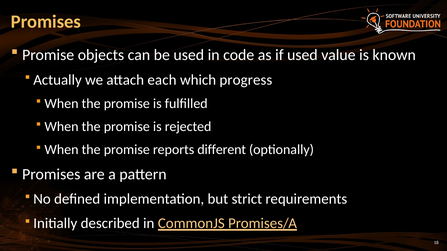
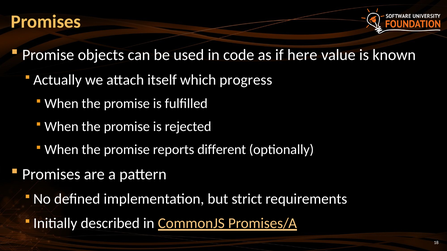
if used: used -> here (302, 55)
each: each -> itself (162, 80)
